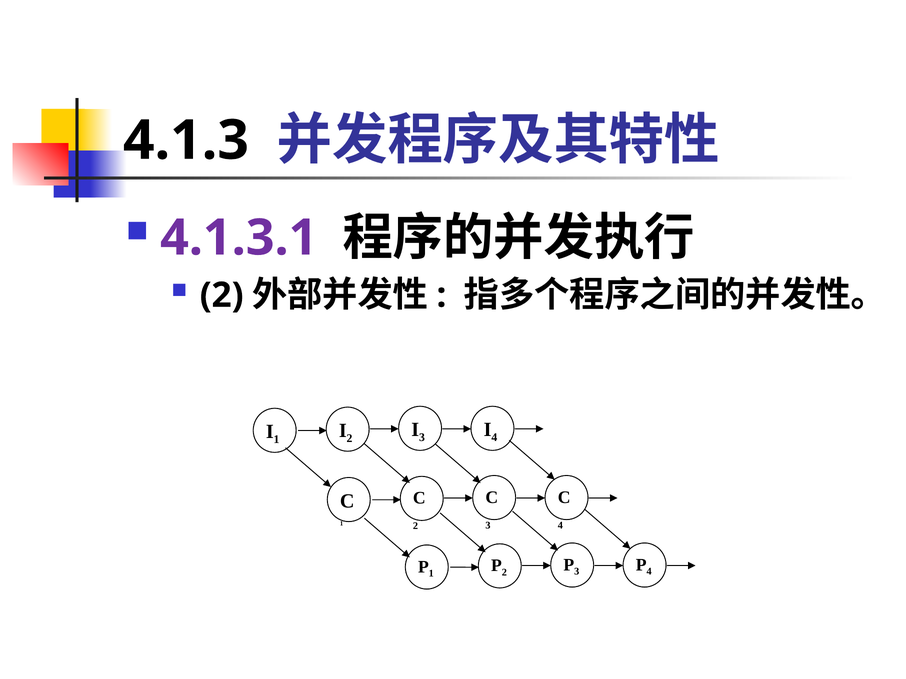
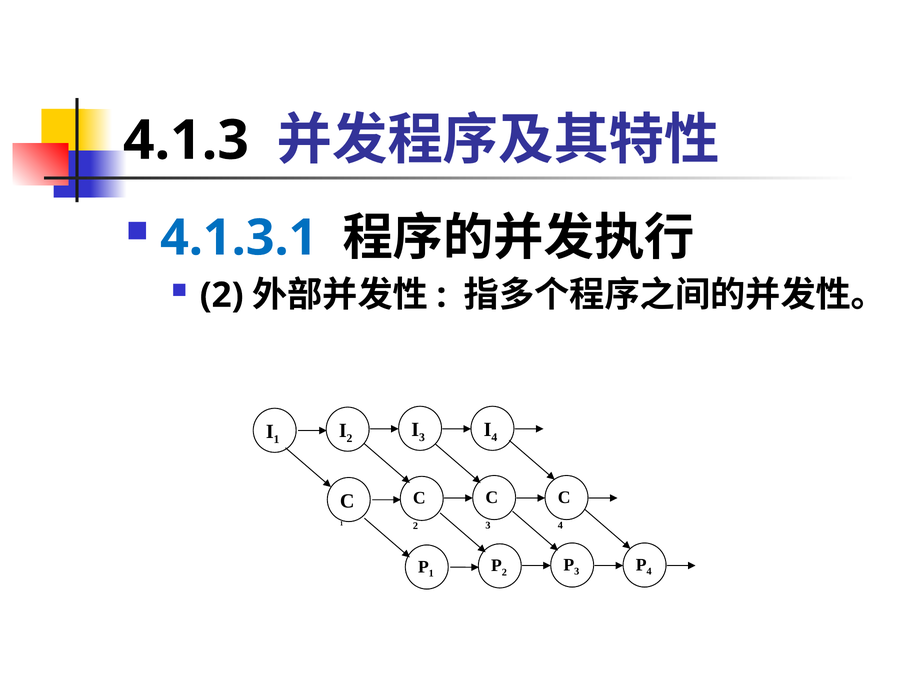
4.1.3.1 colour: purple -> blue (239, 238)
